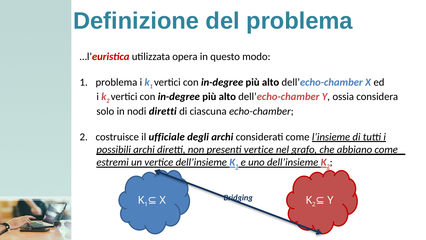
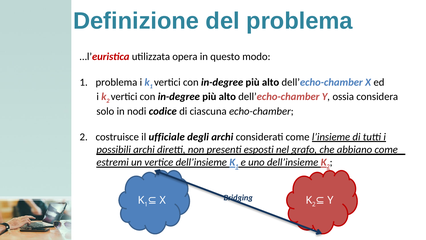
nodi diretti: diretti -> codice (163, 111)
presenti vertice: vertice -> esposti (259, 149)
